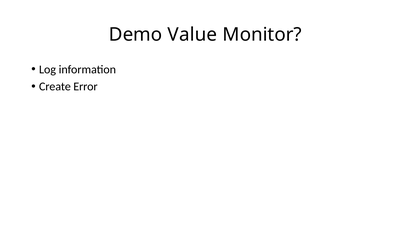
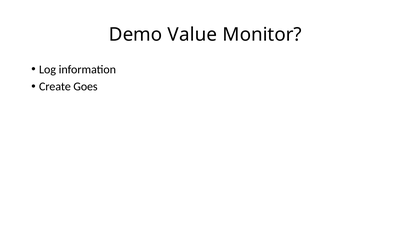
Error: Error -> Goes (85, 87)
